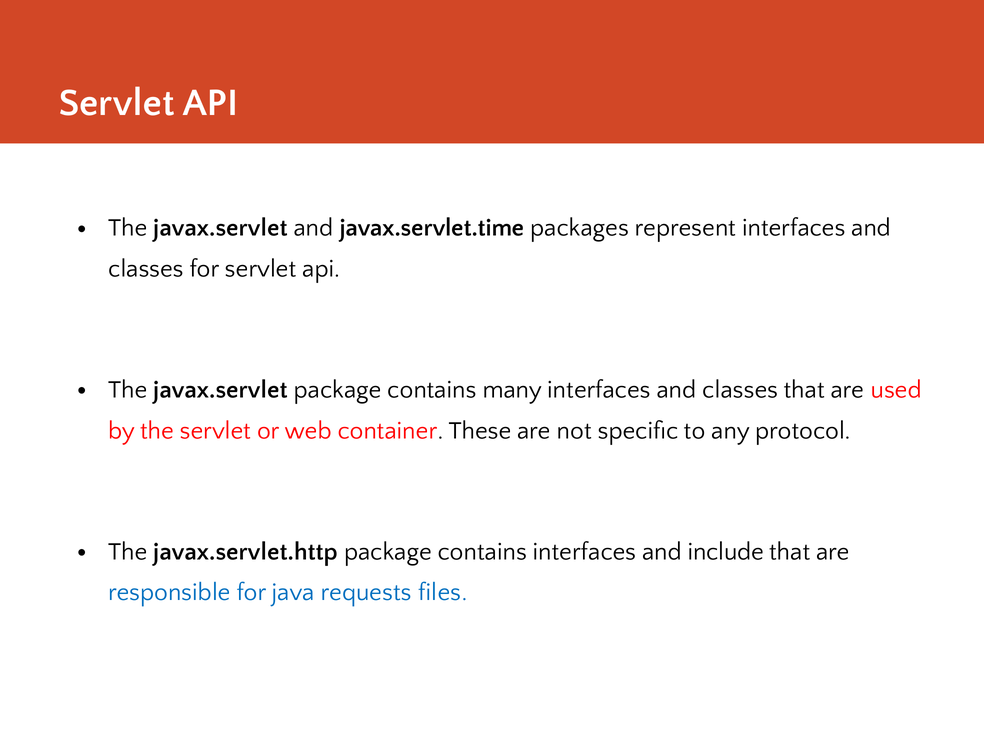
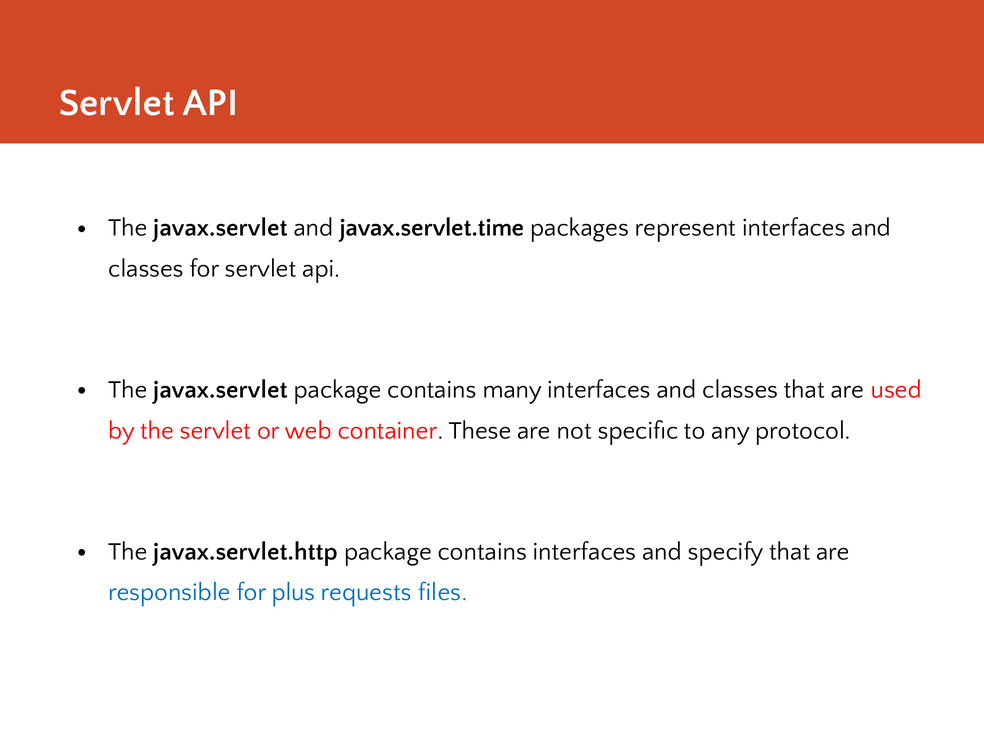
include: include -> specify (726, 551)
java: java -> plus (293, 592)
